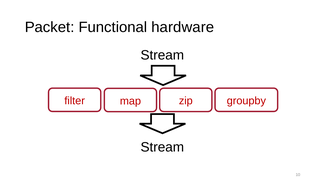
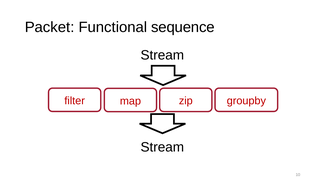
hardware: hardware -> sequence (183, 27)
